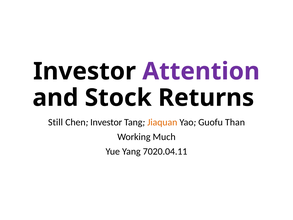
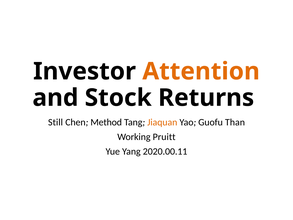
Attention colour: purple -> orange (201, 71)
Chen Investor: Investor -> Method (106, 122)
Much: Much -> Pruitt (164, 137)
7020.04.11: 7020.04.11 -> 2020.00.11 (165, 151)
